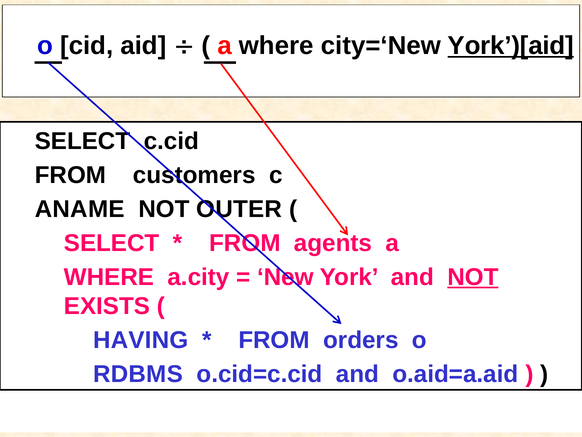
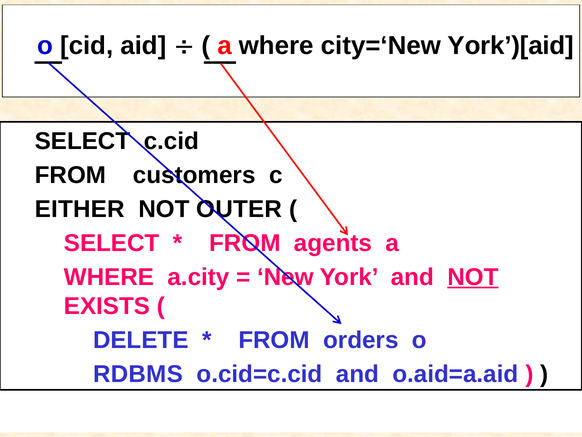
York’)[aid underline: present -> none (511, 46)
ANAME: ANAME -> EITHER (80, 209)
HAVING: HAVING -> DELETE (141, 340)
